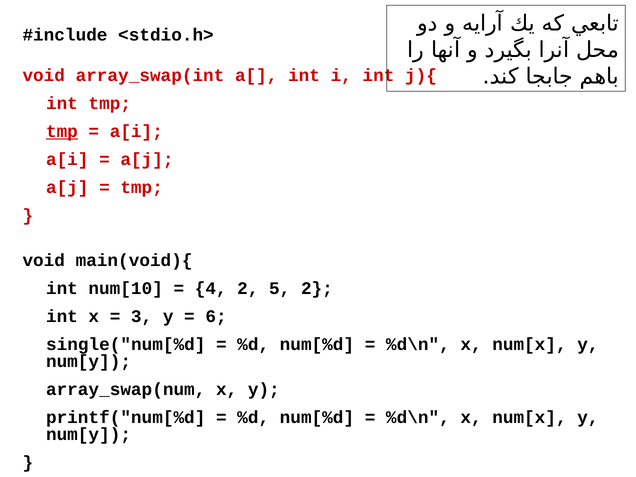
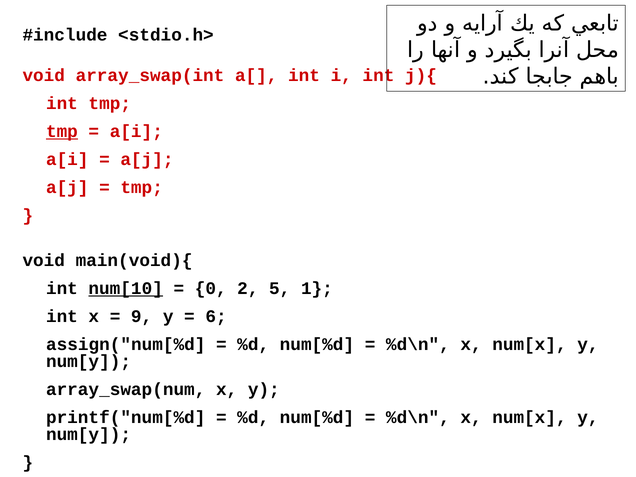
num[10 underline: none -> present (126, 289)
4: 4 -> 0 (211, 289)
5 2: 2 -> 1 (317, 289)
3: 3 -> 9 (142, 317)
single("num[%d: single("num[%d -> assign("num[%d (126, 345)
